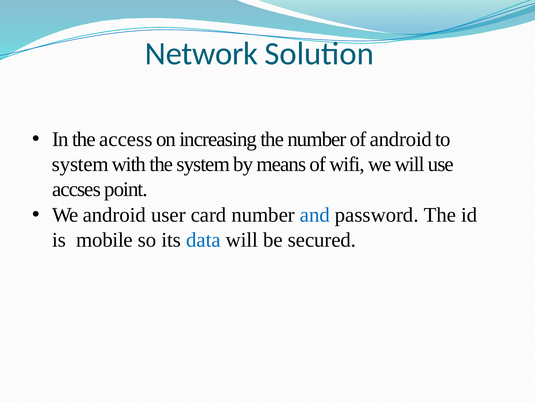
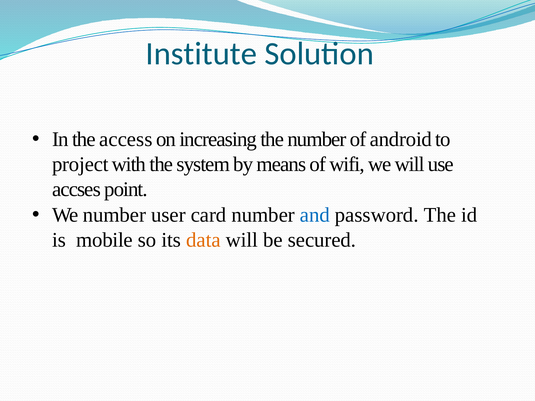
Network: Network -> Institute (201, 54)
system: system -> project (80, 164)
We android: android -> number (114, 215)
data colour: blue -> orange (203, 240)
